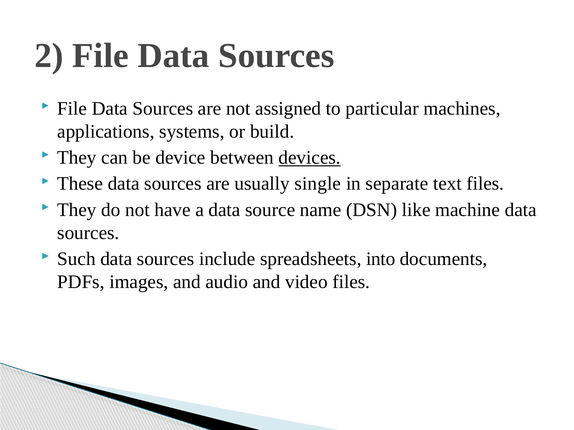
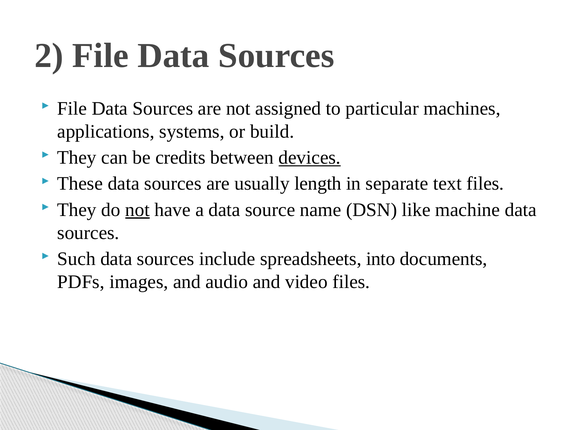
device: device -> credits (181, 158)
single: single -> length (318, 184)
not underline: none -> present (137, 210)
